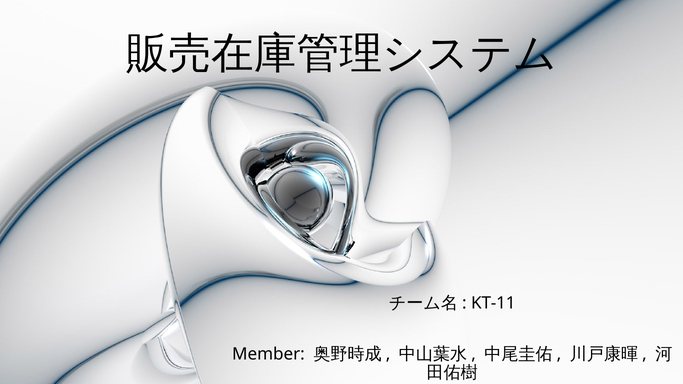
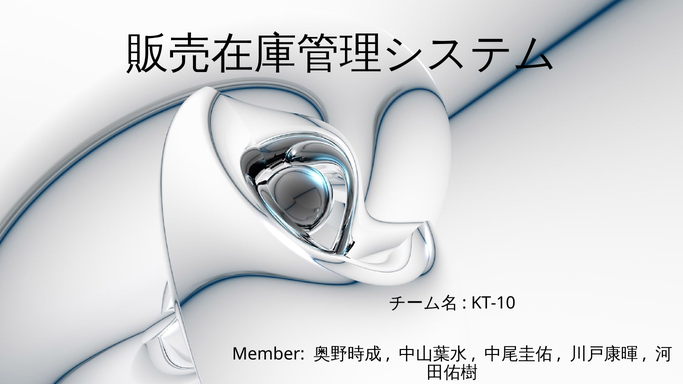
KT-11: KT-11 -> KT-10 (493, 303)
